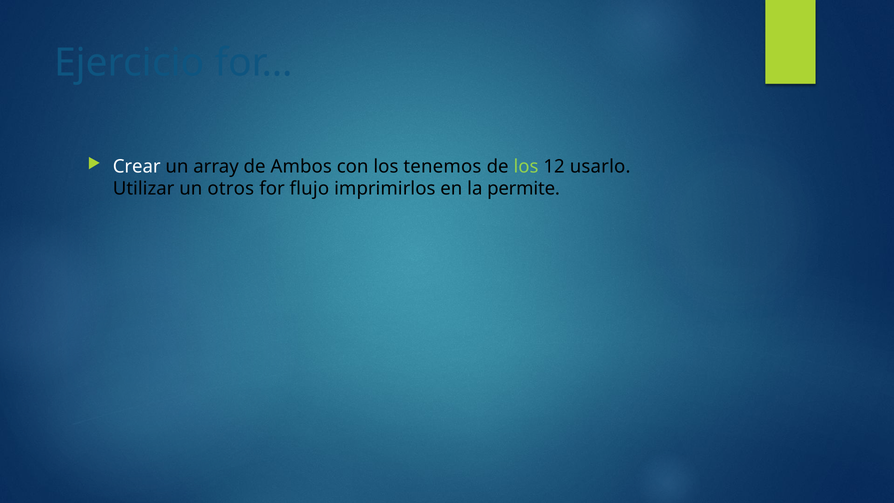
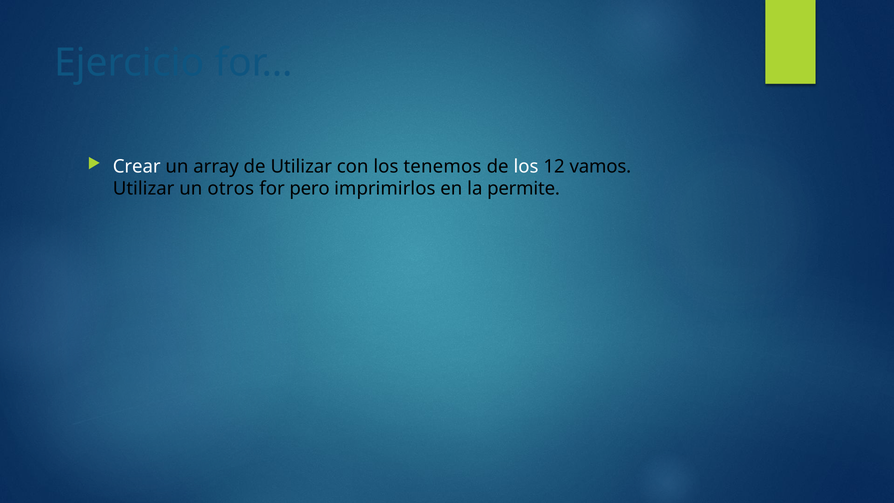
de Ambos: Ambos -> Utilizar (301, 166)
los colour: light green -> white (526, 166)
usarlo: usarlo -> vamos (600, 166)
flujo: flujo -> pero (310, 189)
